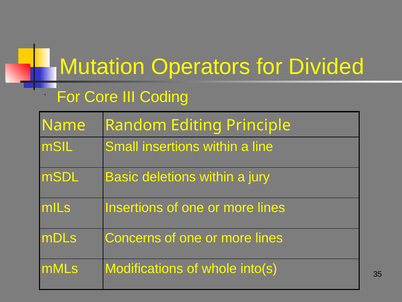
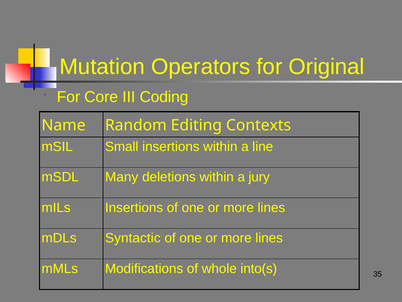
Divided: Divided -> Original (327, 67)
Principle: Principle -> Contexts (259, 125)
Basic: Basic -> Many (122, 177)
Concerns: Concerns -> Syntactic (133, 238)
